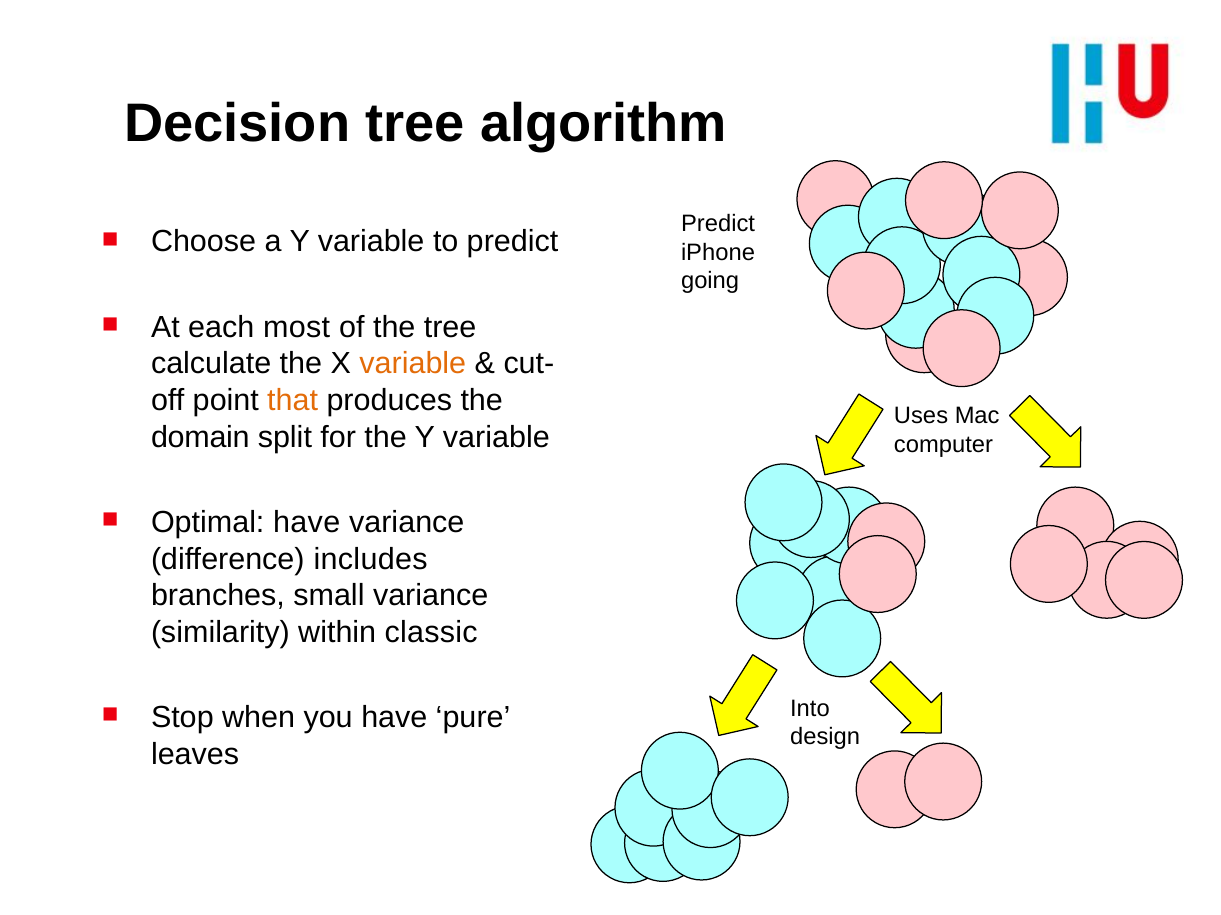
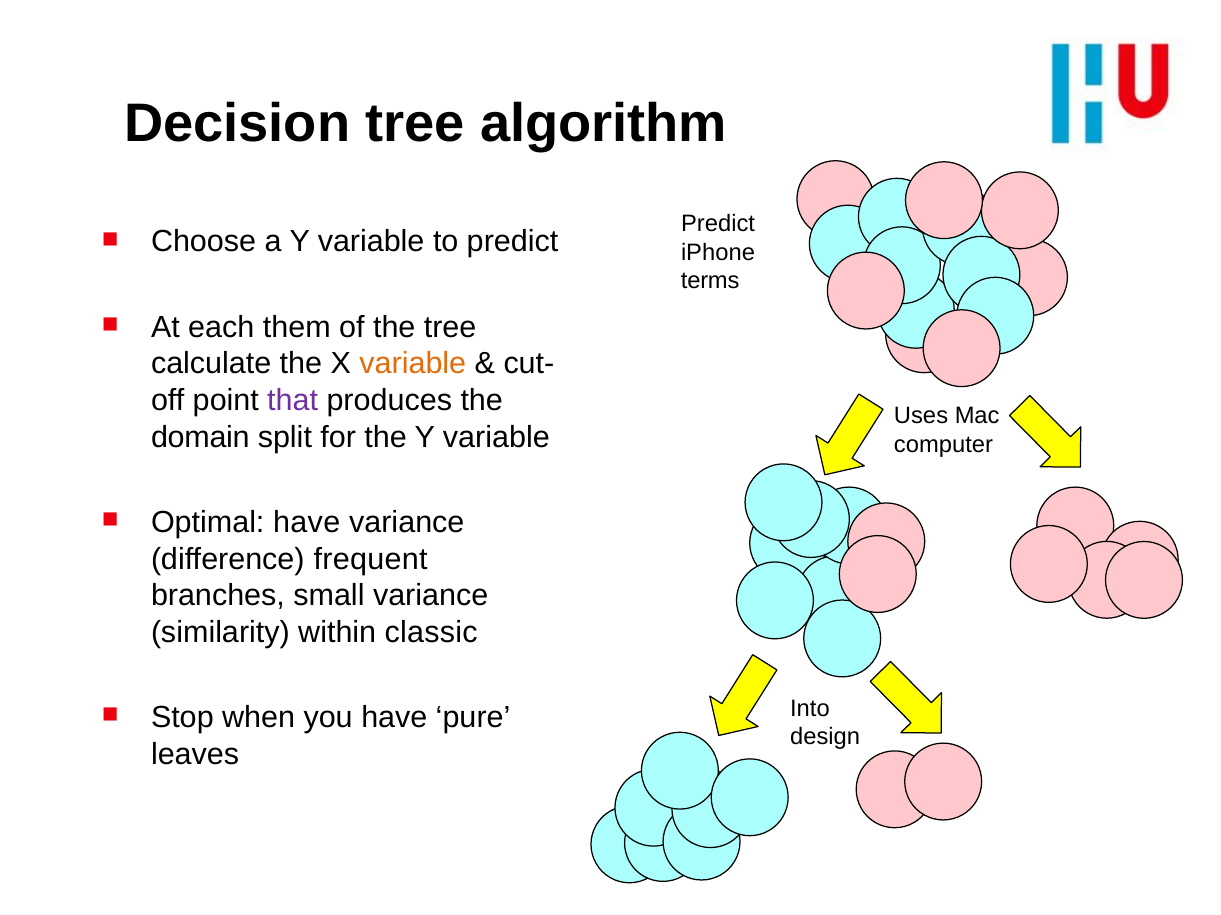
going: going -> terms (710, 281)
most: most -> them (297, 328)
that colour: orange -> purple (293, 401)
includes: includes -> frequent (371, 560)
